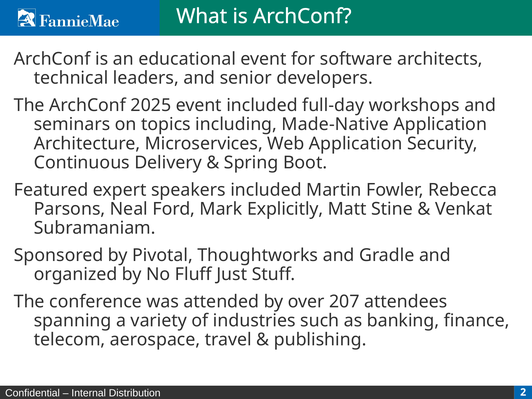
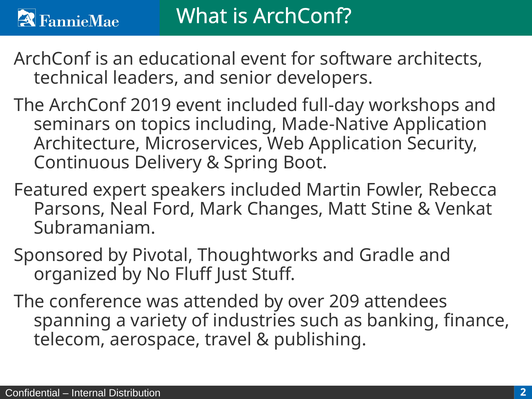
2025: 2025 -> 2019 (151, 105)
Explicitly: Explicitly -> Changes (285, 209)
207: 207 -> 209 (344, 301)
